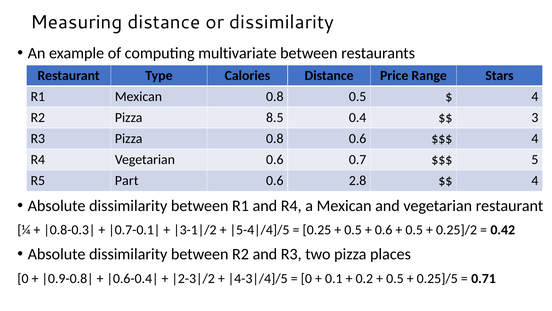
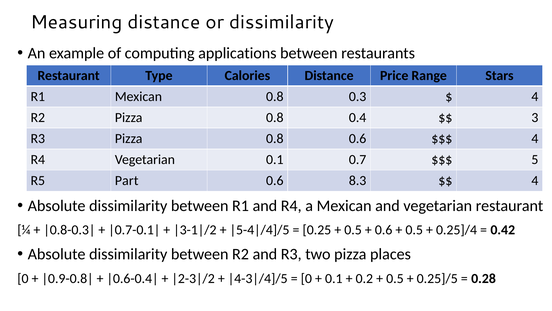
multivariate: multivariate -> applications (237, 53)
0.8 0.5: 0.5 -> 0.3 (358, 96)
R2 Pizza 8.5: 8.5 -> 0.8 (275, 117)
Vegetarian 0.6: 0.6 -> 0.1 (275, 159)
2.8: 2.8 -> 8.3 (358, 180)
0.25]/2: 0.25]/2 -> 0.25]/4 (457, 230)
0.71: 0.71 -> 0.28 (483, 278)
